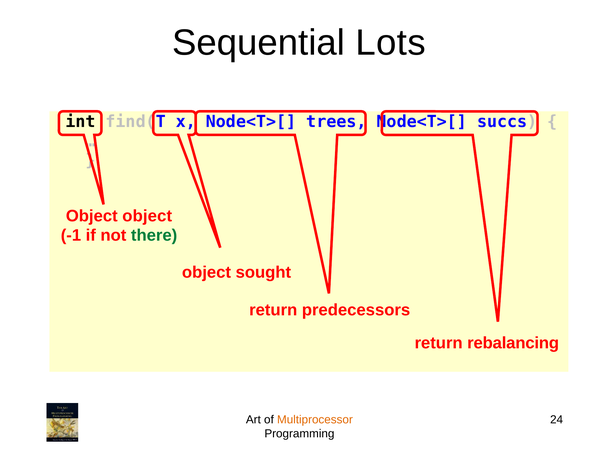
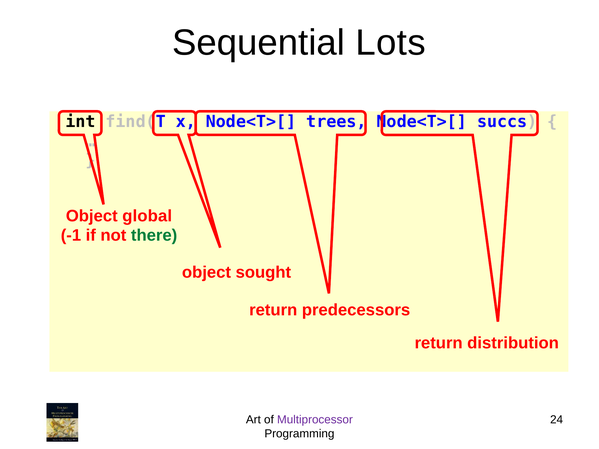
Object object: object -> global (147, 216)
rebalancing: rebalancing -> distribution (513, 343)
Multiprocessor colour: orange -> purple (315, 420)
